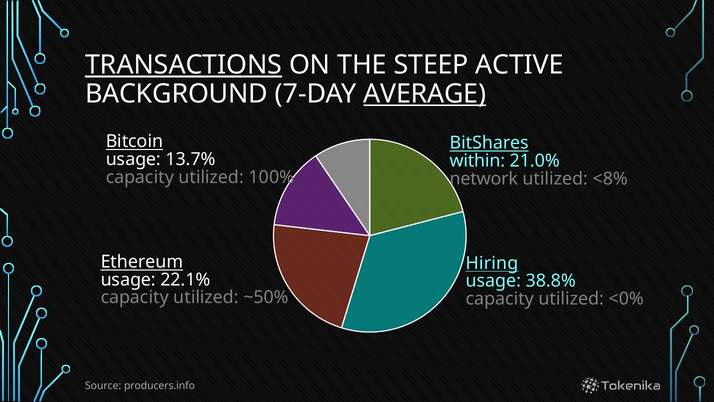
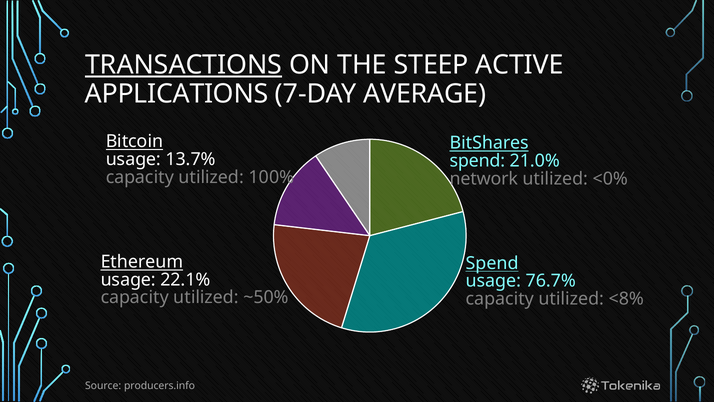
BACKGROUND: BACKGROUND -> APPLICATIONS (177, 94)
AVERAGE underline: present -> none (425, 94)
within: within -> spend (477, 161)
<8%: <8% -> <0% (610, 178)
Hiring: Hiring -> Spend (492, 263)
38.8%: 38.8% -> 76.7% (551, 281)
<0%: <0% -> <8% (626, 299)
